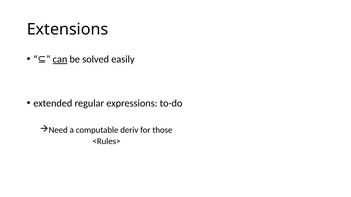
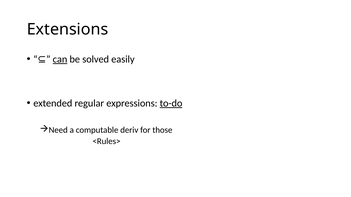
to-do underline: none -> present (171, 103)
